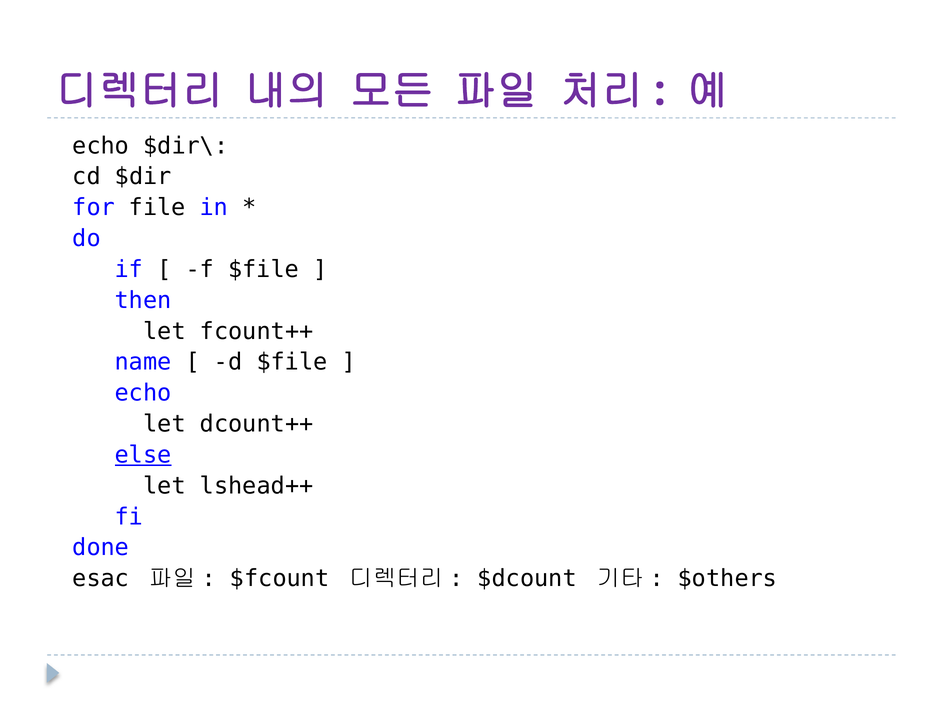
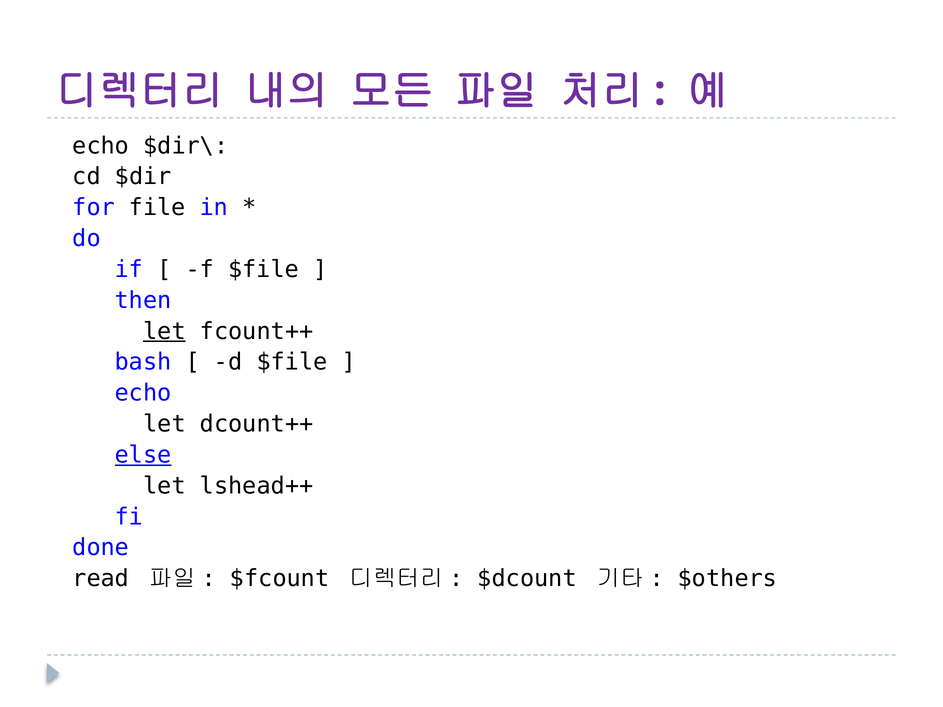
let underline: none -> present (164, 331)
name: name -> bash (143, 362)
esac: esac -> read (101, 579)
